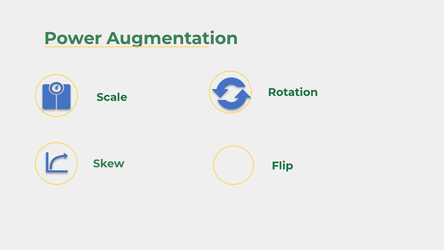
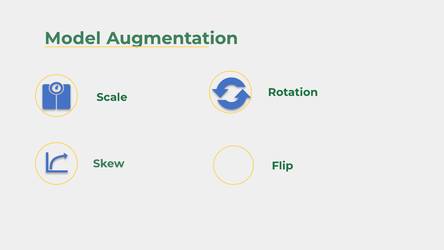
Power: Power -> Model (73, 38)
